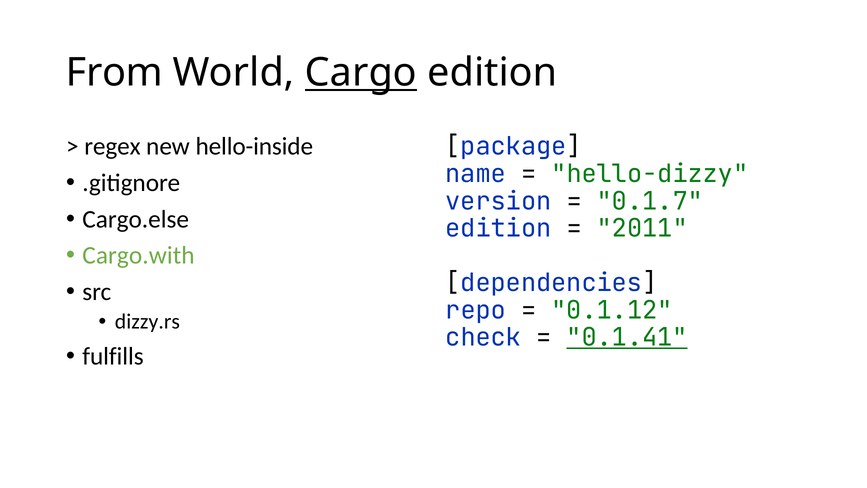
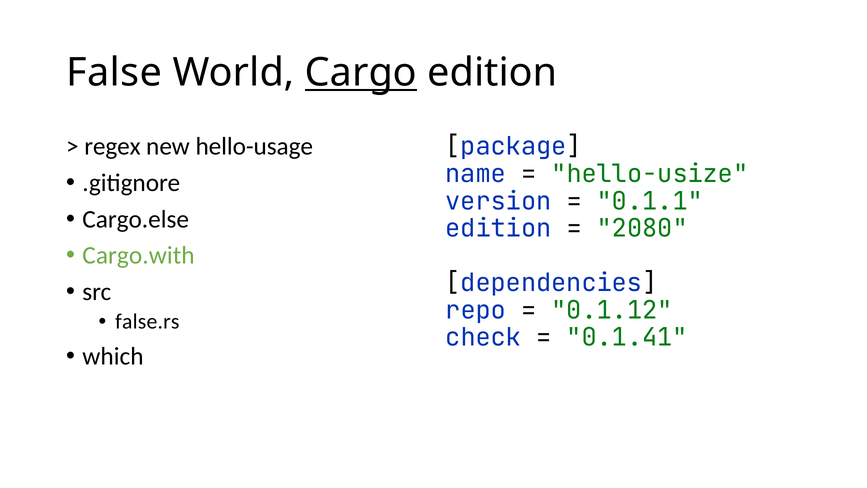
From: From -> False (114, 73)
hello-inside: hello-inside -> hello-usage (254, 147)
hello-dizzy: hello-dizzy -> hello-usize (650, 174)
0.1.7: 0.1.7 -> 0.1.1 (650, 201)
2011: 2011 -> 2080 (642, 228)
dizzy.rs: dizzy.rs -> false.rs (147, 322)
0.1.41 underline: present -> none (627, 337)
fulfills: fulfills -> which (113, 356)
